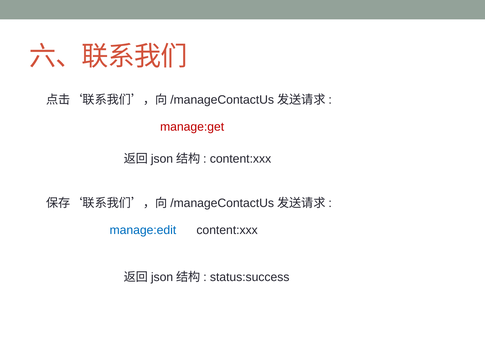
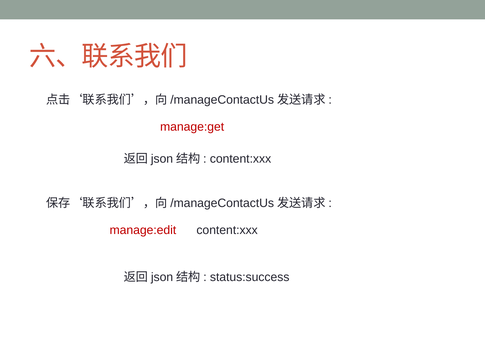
manage:edit colour: blue -> red (143, 230)
